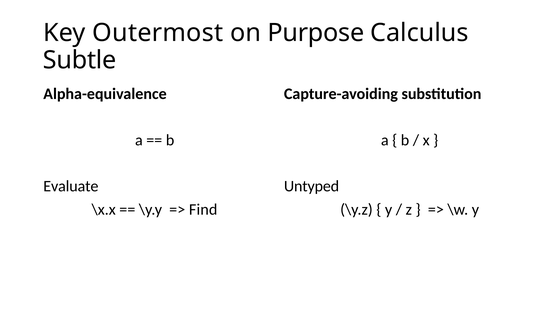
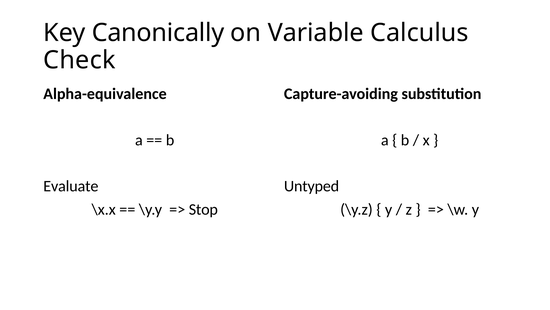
Outermost: Outermost -> Canonically (158, 33)
Purpose: Purpose -> Variable (316, 33)
Subtle: Subtle -> Check (79, 60)
Find: Find -> Stop (203, 209)
